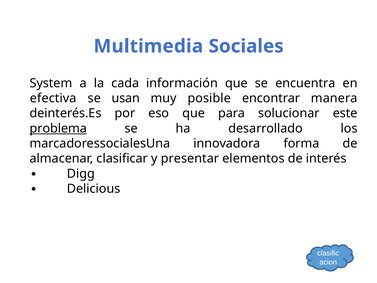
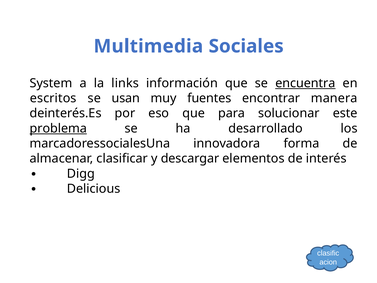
cada: cada -> links (125, 83)
encuentra underline: none -> present (305, 83)
efectiva: efectiva -> escritos (53, 98)
posible: posible -> fuentes (209, 98)
presentar: presentar -> descargar (190, 158)
